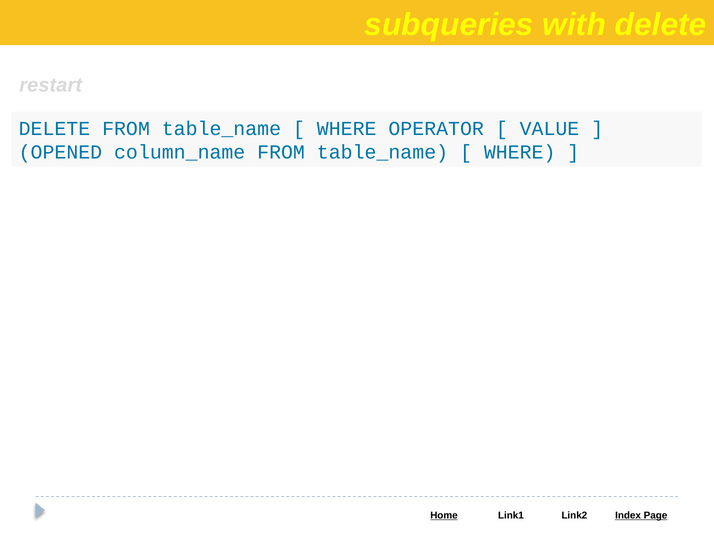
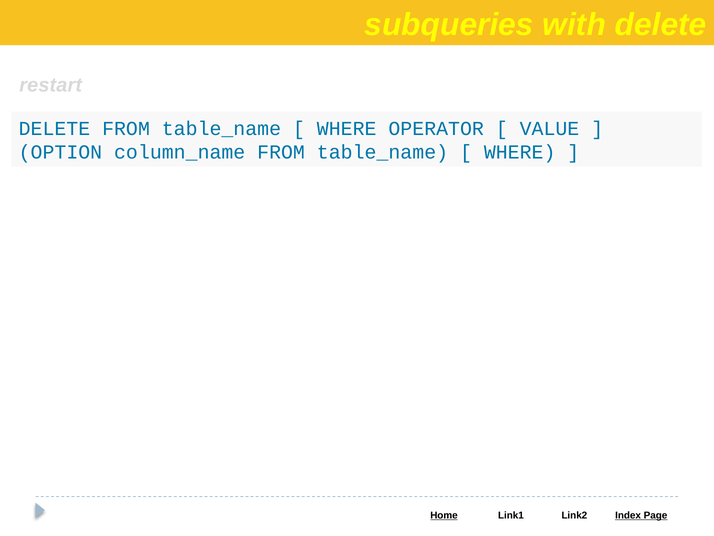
OPENED: OPENED -> OPTION (60, 152)
